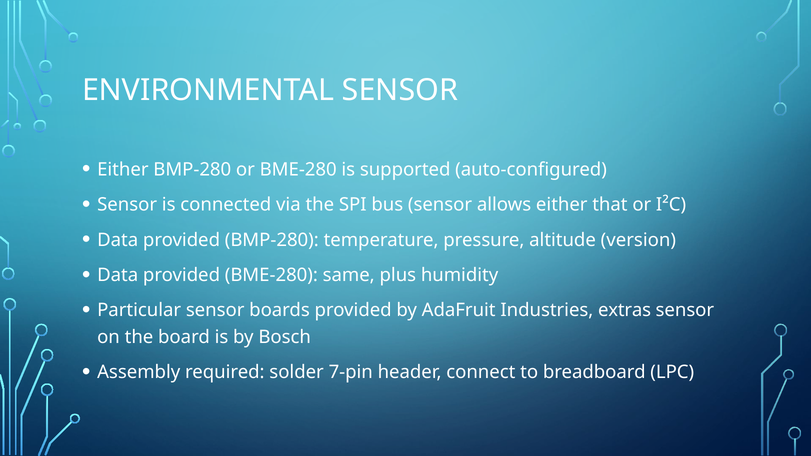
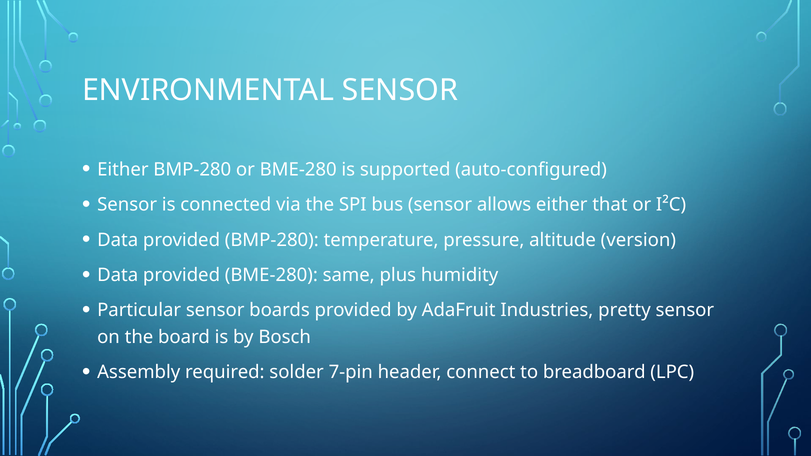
extras: extras -> pretty (624, 310)
